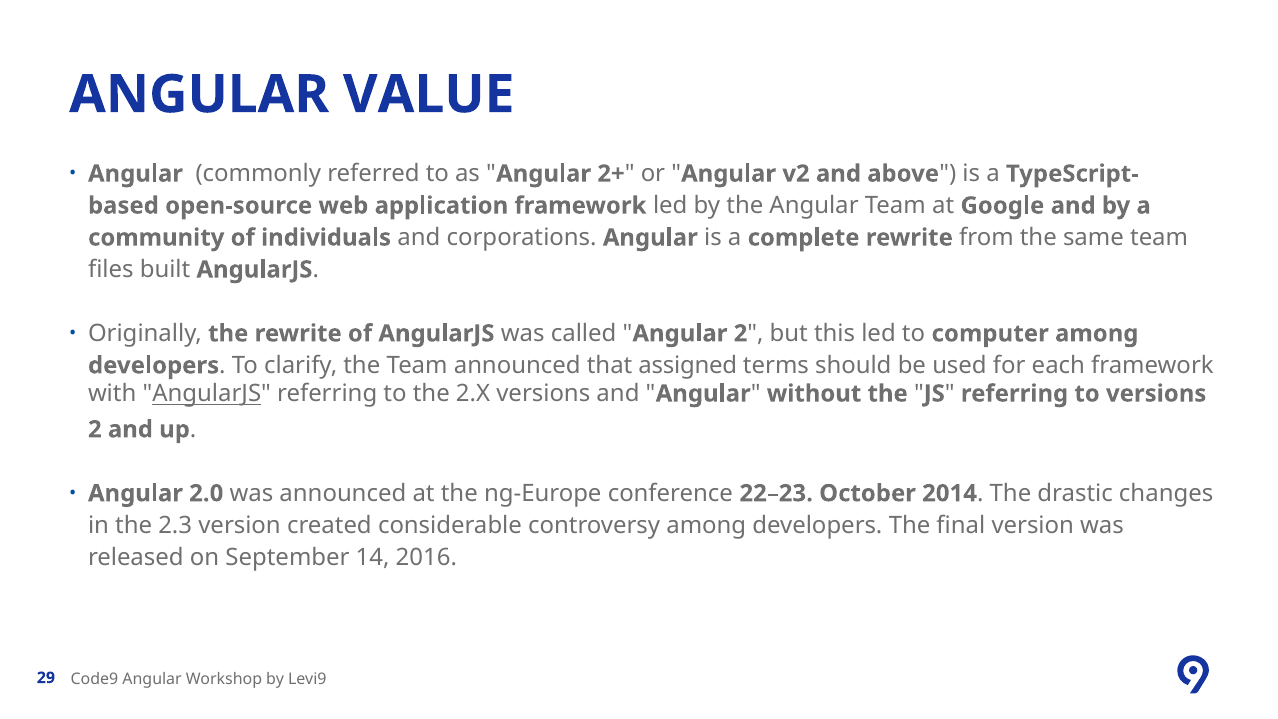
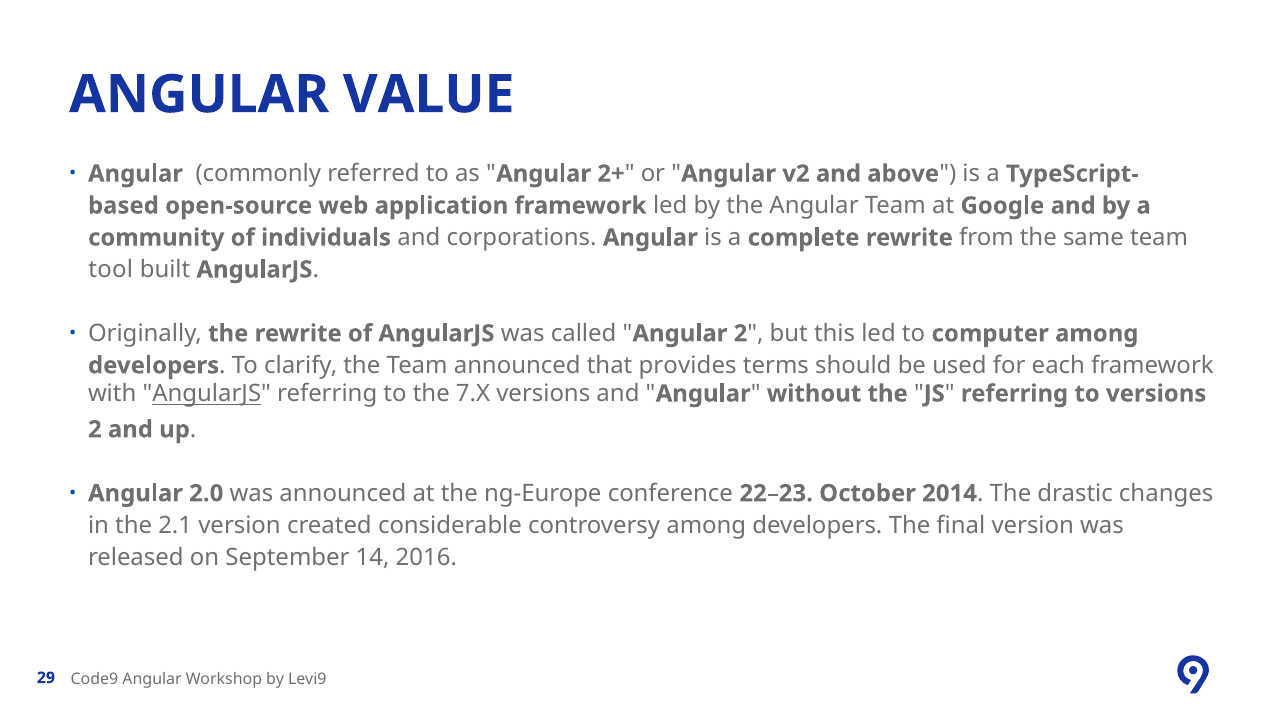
files: files -> tool (111, 270)
assigned: assigned -> provides (688, 365)
2.X: 2.X -> 7.X (473, 394)
2.3: 2.3 -> 2.1 (175, 525)
